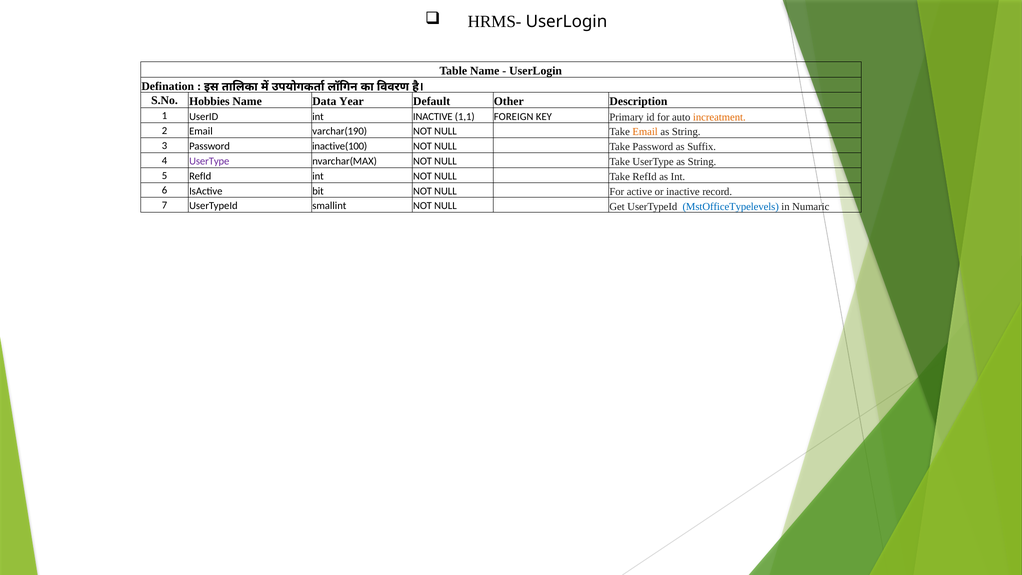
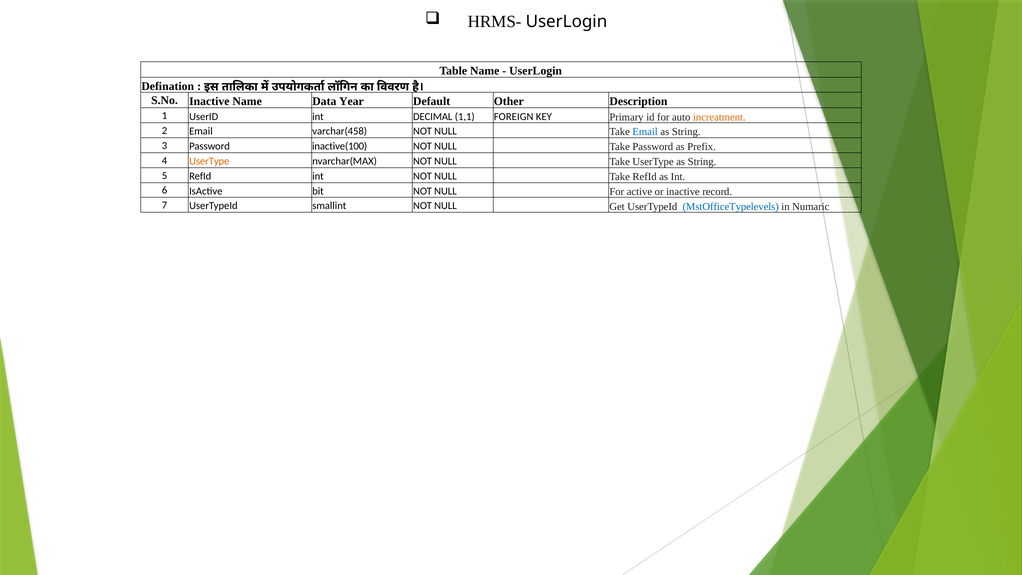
S.No Hobbies: Hobbies -> Inactive (209, 101)
int INACTIVE: INACTIVE -> DECIMAL (433, 116)
varchar(190: varchar(190 -> varchar(458 (340, 131)
Email colour: orange -> blue (645, 132)
Suffix: Suffix -> Prefix (702, 147)
UserType colour: purple -> orange (209, 161)
